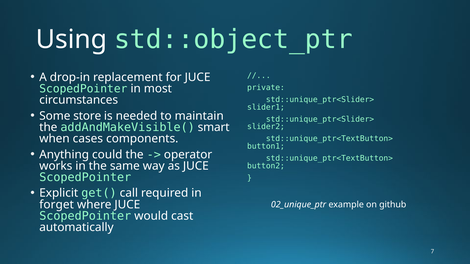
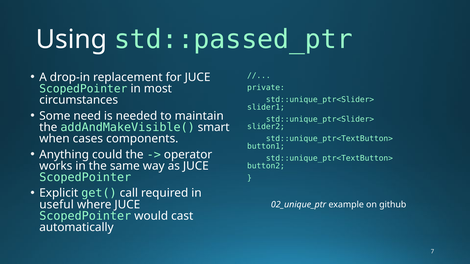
std::object_ptr: std::object_ptr -> std::passed_ptr (233, 39)
store: store -> need (87, 116)
forget: forget -> useful (57, 205)
